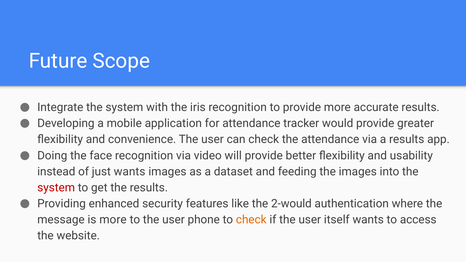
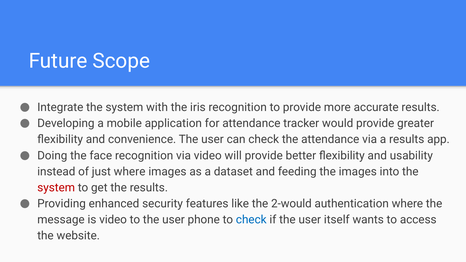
just wants: wants -> where (130, 172)
is more: more -> video (113, 220)
check colour: orange -> blue (251, 220)
